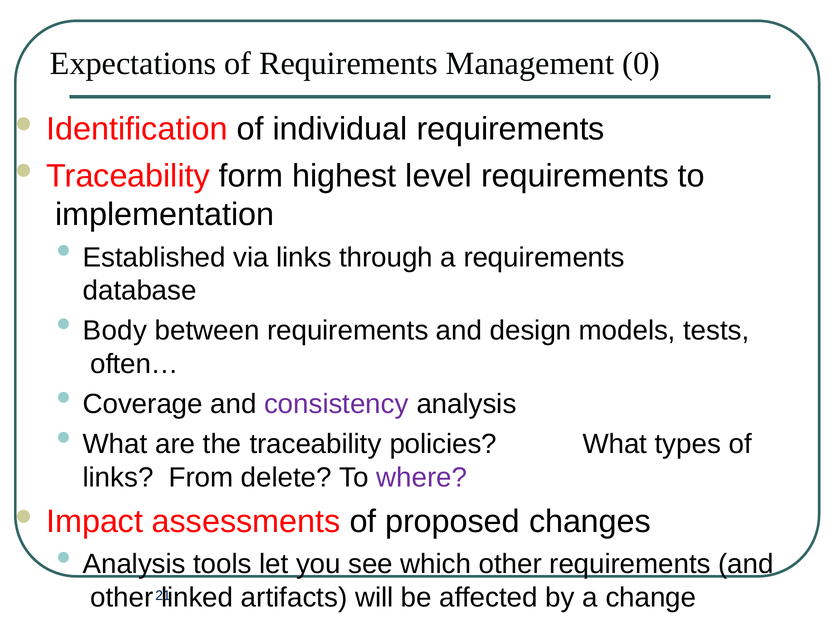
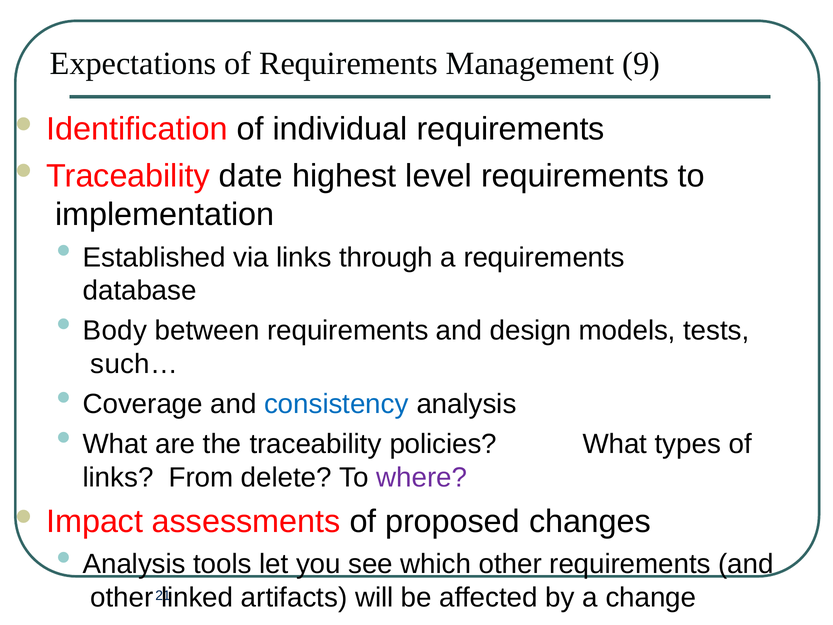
0: 0 -> 9 (641, 64)
form: form -> date (251, 176)
often…: often… -> such… (134, 364)
consistency colour: purple -> blue (336, 404)
